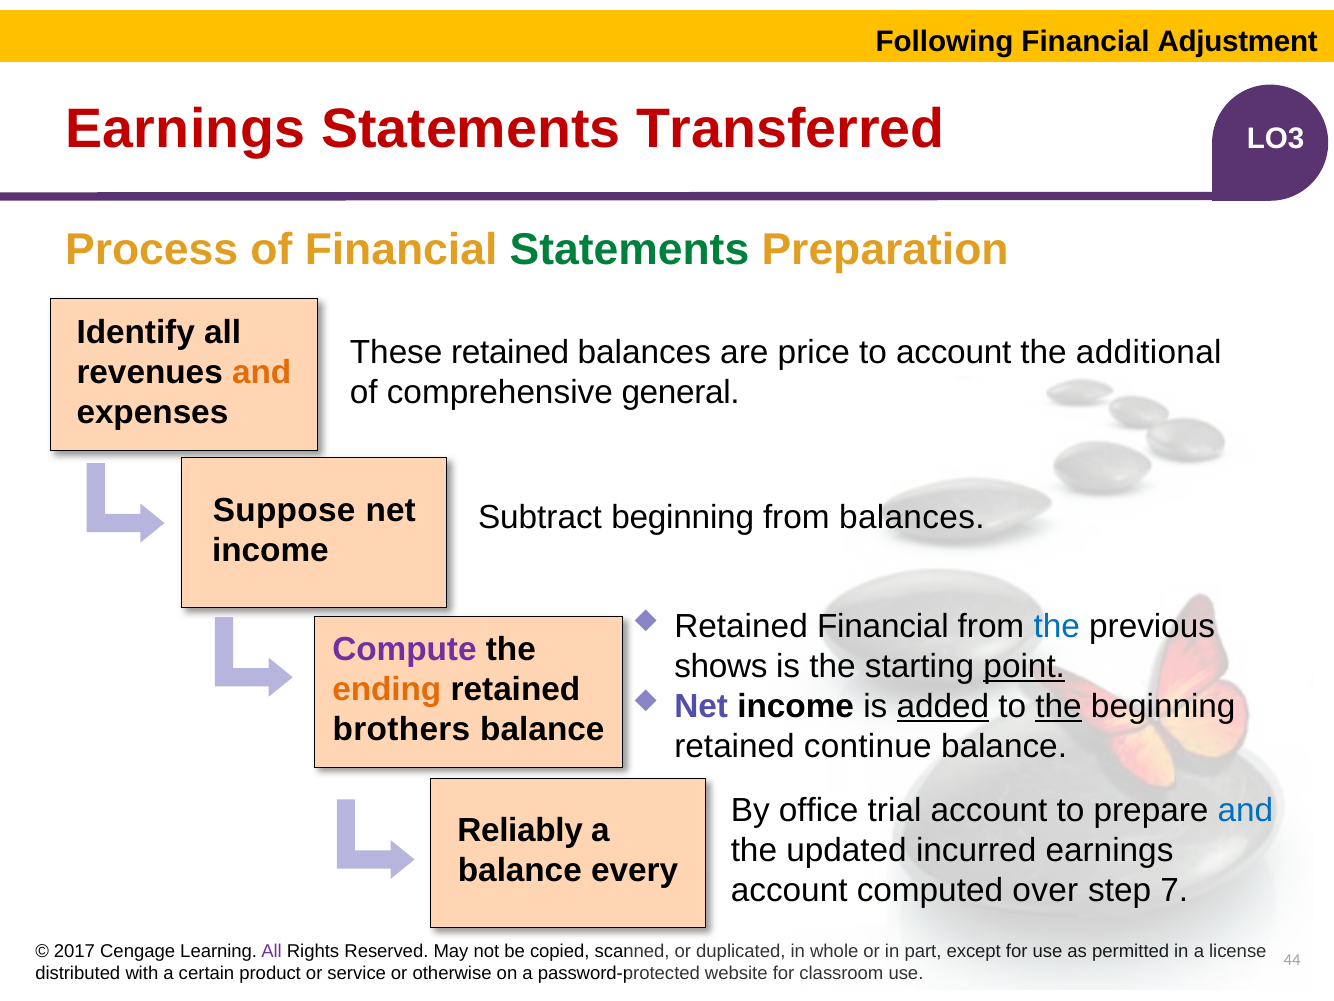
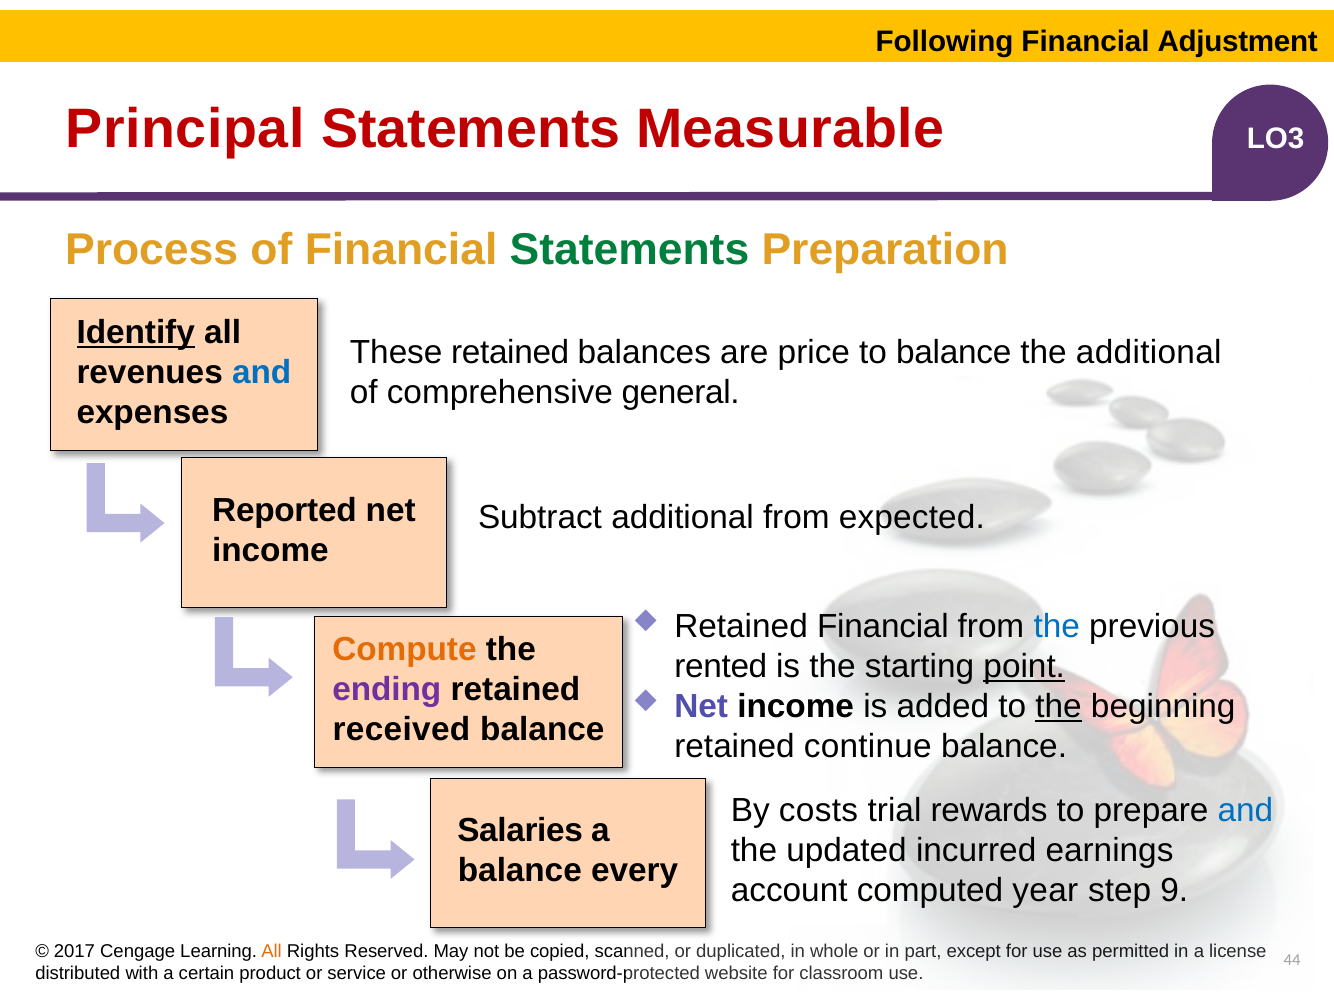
Earnings: Earnings -> Principal (185, 129)
Transferred: Transferred -> Measurable (790, 129)
Identify underline: none -> present (136, 332)
to account: account -> balance (954, 352)
and colour: orange -> blue (262, 372)
Suppose: Suppose -> Reported (284, 510)
Subtract beginning: beginning -> additional (683, 517)
from balances: balances -> expected (912, 517)
Compute colour: purple -> orange (404, 649)
shows: shows -> rented (721, 666)
ending colour: orange -> purple (387, 689)
added underline: present -> none (943, 706)
brothers: brothers -> received (401, 729)
office: office -> costs (818, 810)
trial account: account -> rewards (989, 810)
Reliably: Reliably -> Salaries (520, 830)
over: over -> year (1045, 890)
7: 7 -> 9 (1174, 890)
All colour: purple -> orange (272, 950)
